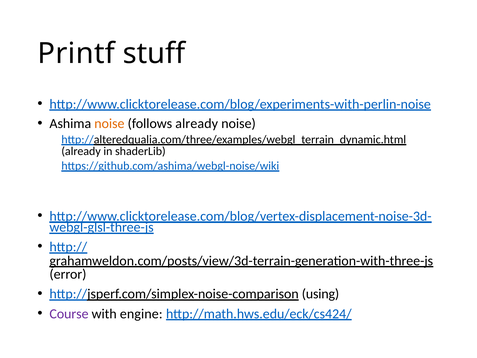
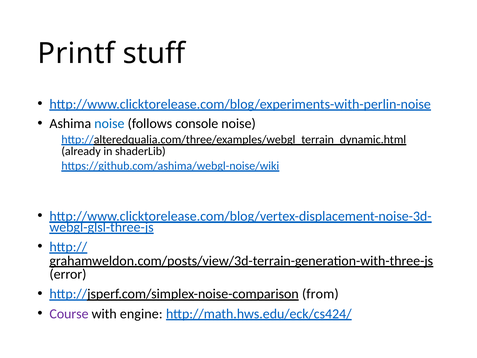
noise colour: orange -> blue (109, 124)
follows already: already -> console (197, 124)
using: using -> from (320, 294)
